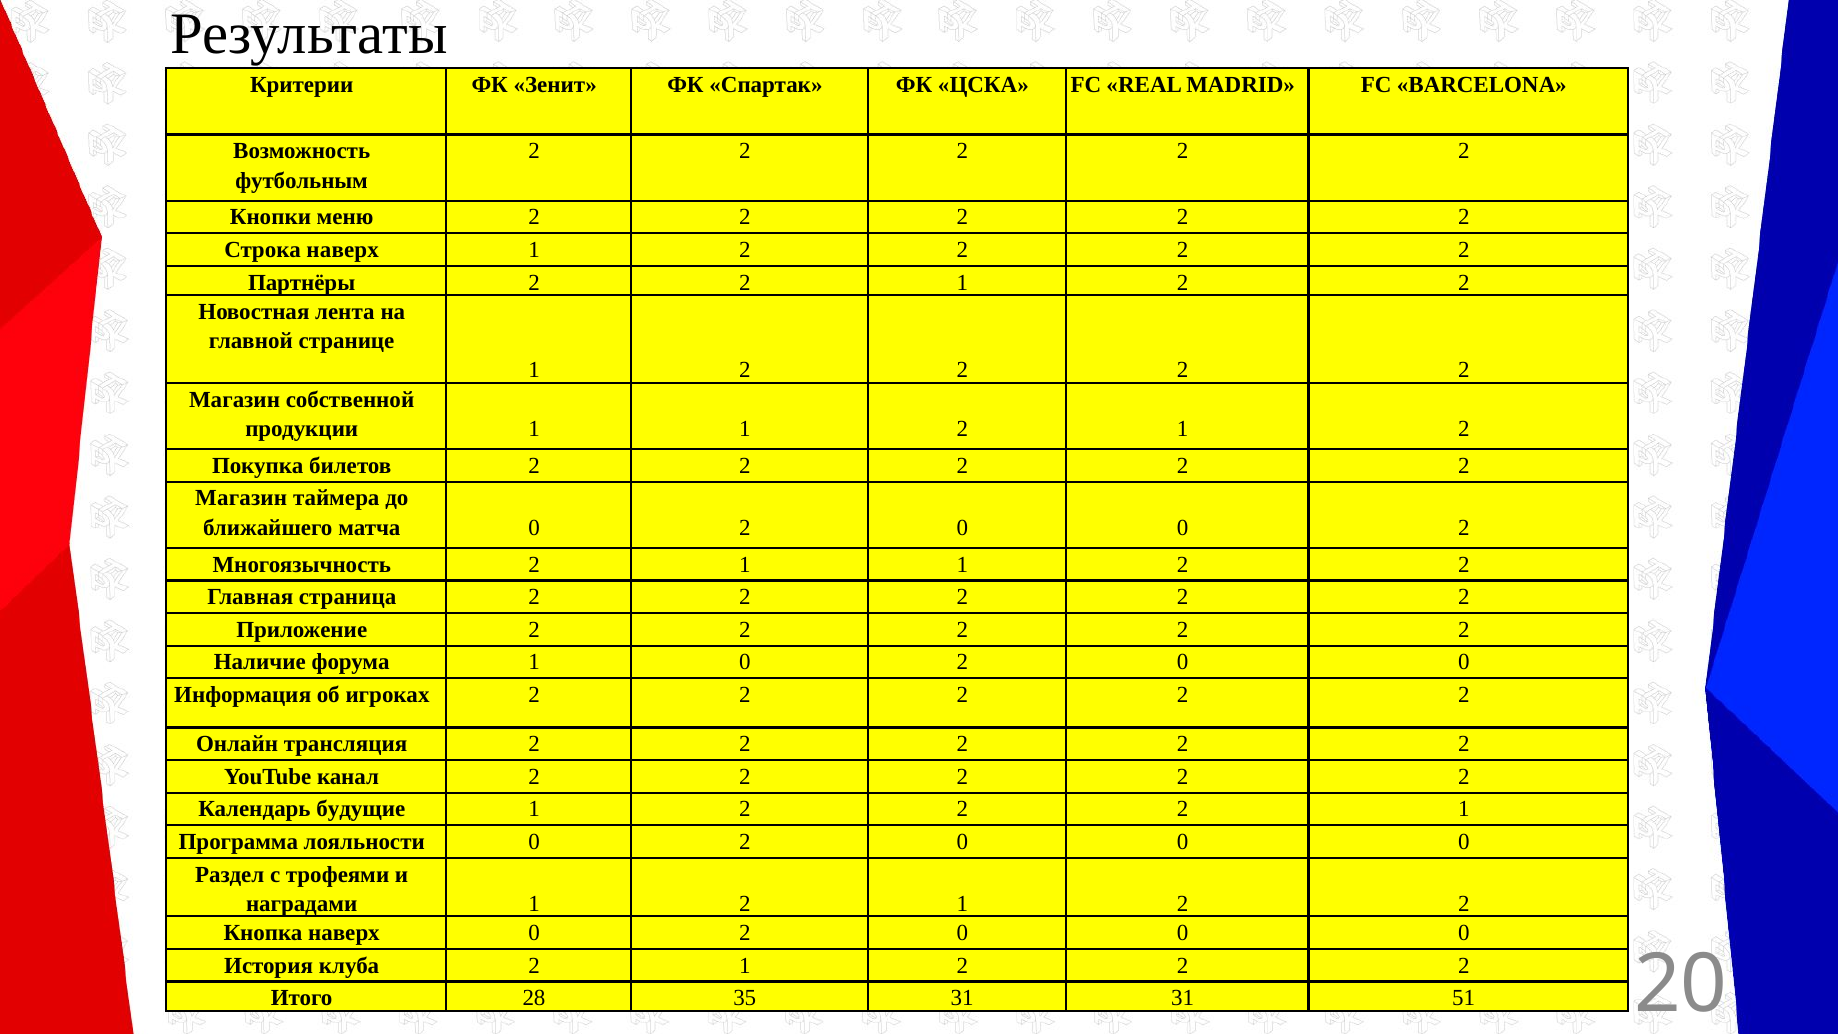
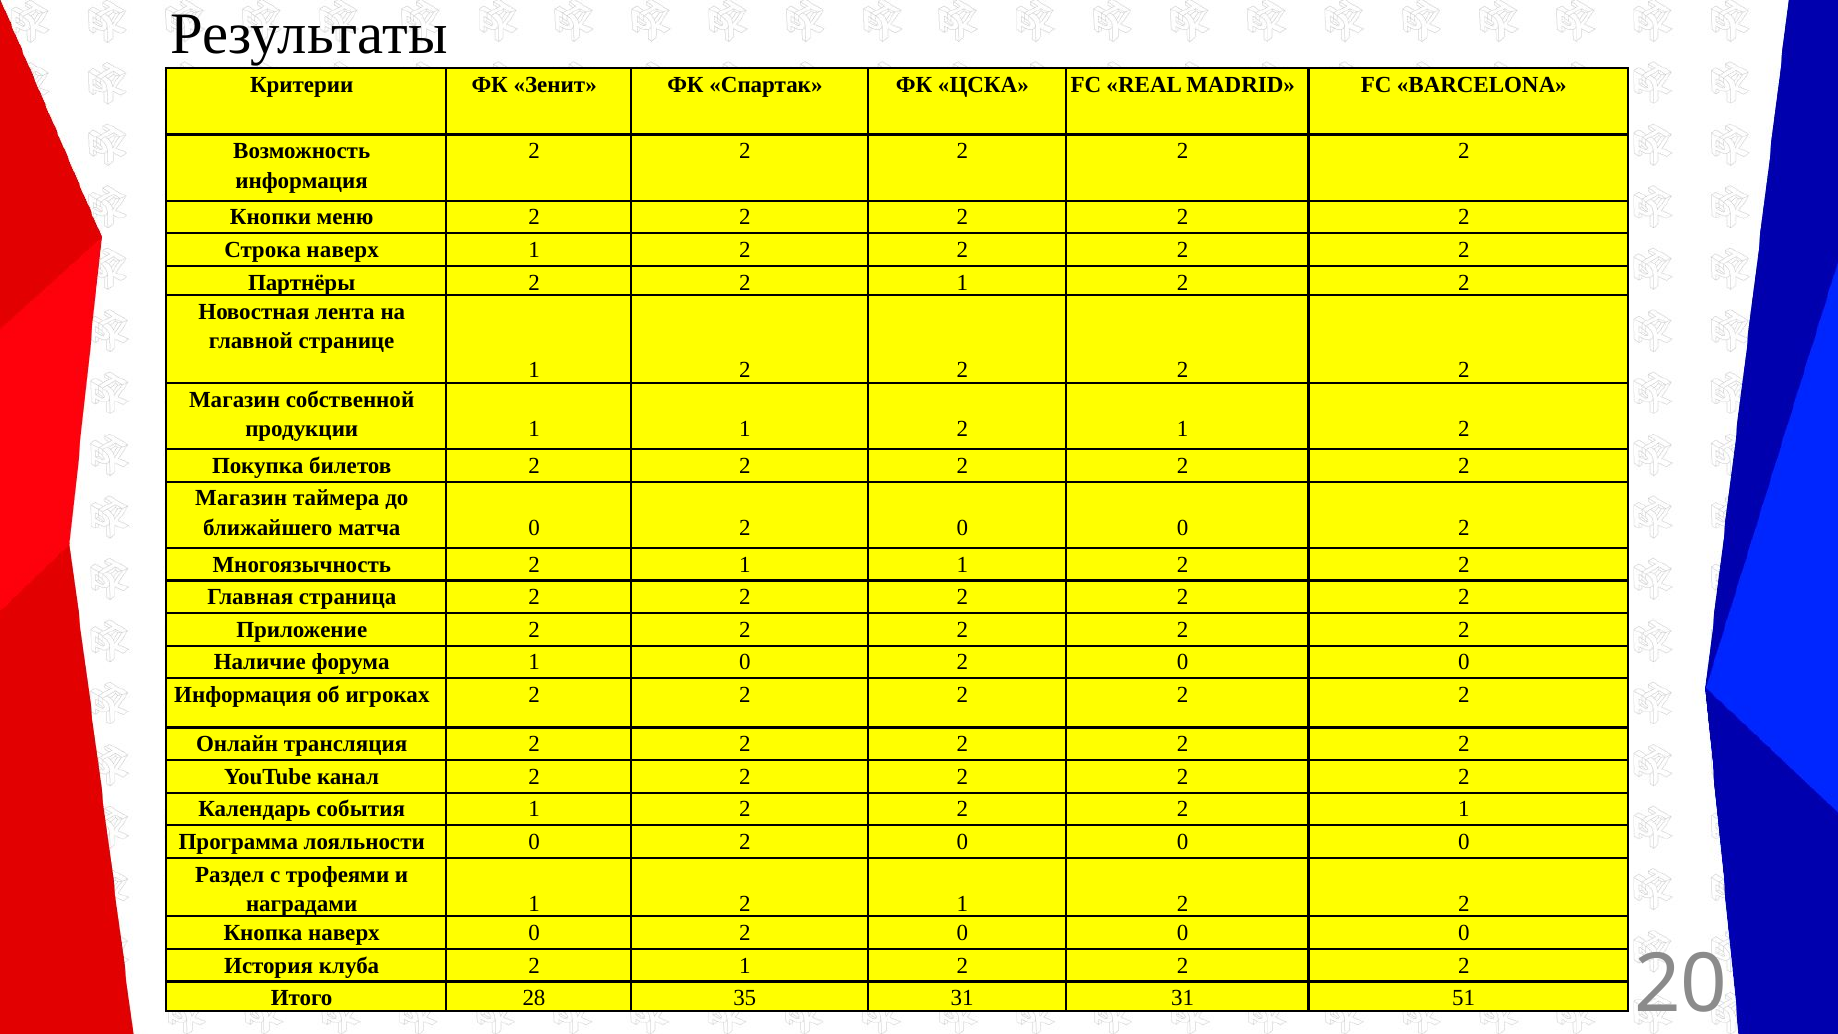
футбольным: футбольным -> информация (302, 180)
будущие: будущие -> события (361, 809)
